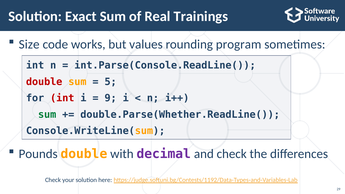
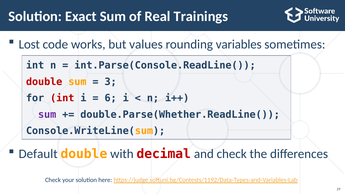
Size: Size -> Lost (29, 44)
program: program -> variables (239, 44)
5: 5 -> 3 (111, 82)
9: 9 -> 6 (111, 98)
sum colour: green -> purple (47, 115)
Pounds: Pounds -> Default (38, 154)
decimal colour: purple -> red (164, 154)
